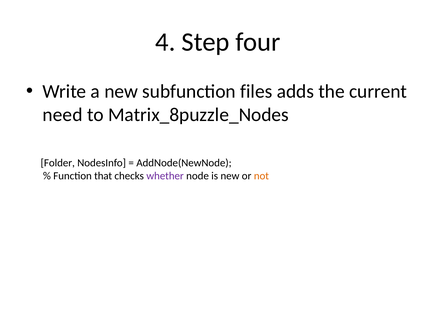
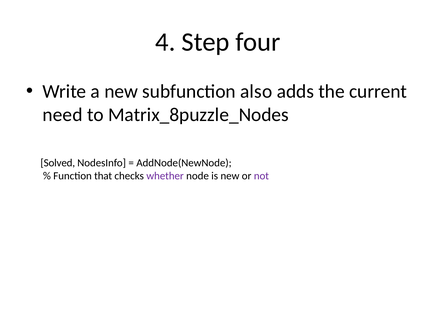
files: files -> also (256, 91)
Folder: Folder -> Solved (58, 163)
not colour: orange -> purple (261, 176)
